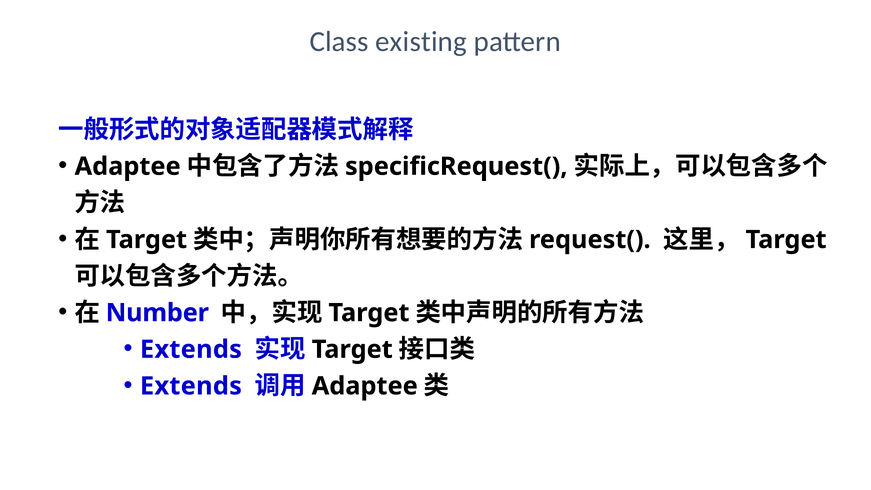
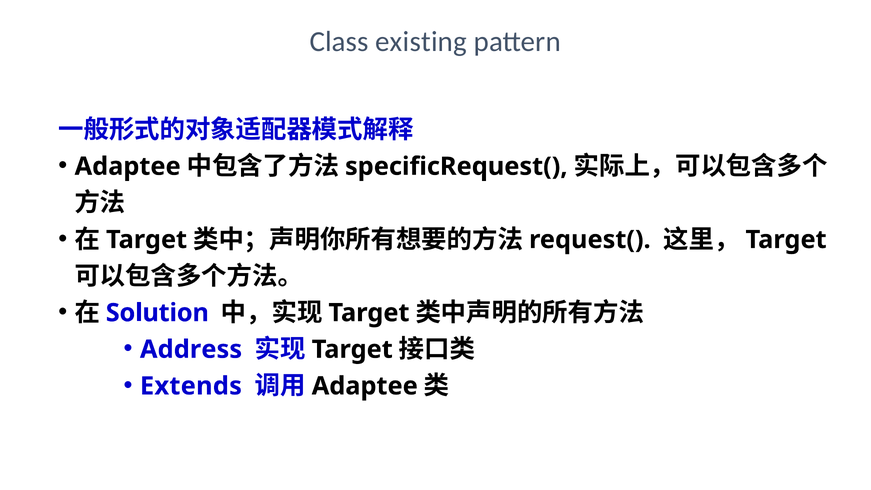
Number: Number -> Solution (157, 313)
Extends: Extends -> Address (191, 349)
